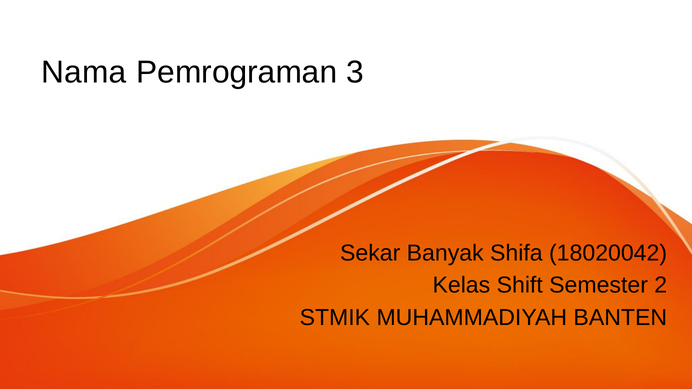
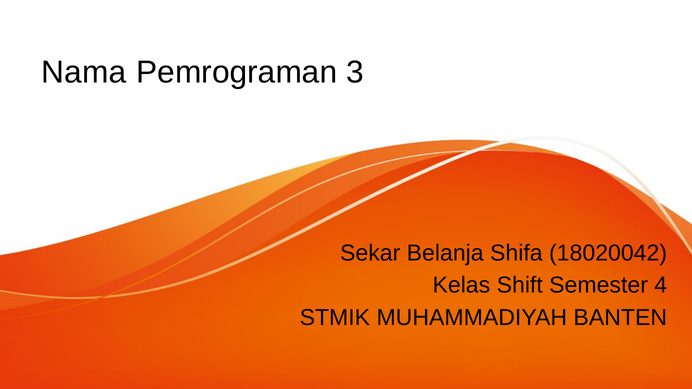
Banyak: Banyak -> Belanja (445, 253)
2: 2 -> 4 (661, 285)
